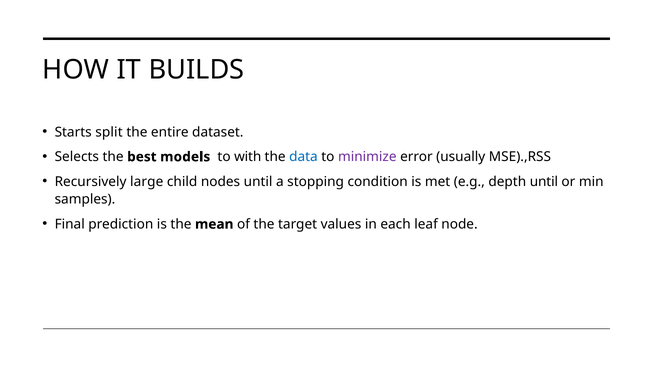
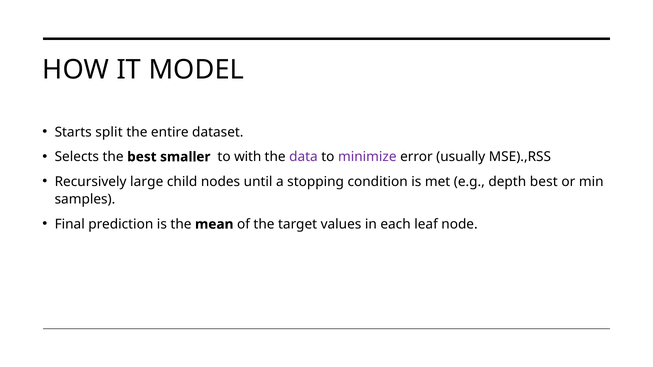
BUILDS: BUILDS -> MODEL (196, 70)
models: models -> smaller (185, 157)
data colour: blue -> purple (303, 157)
depth until: until -> best (544, 182)
